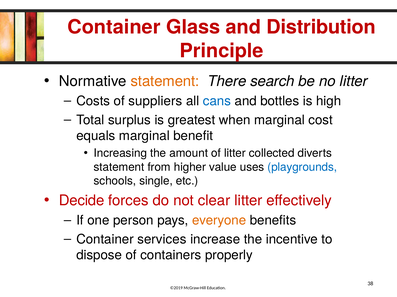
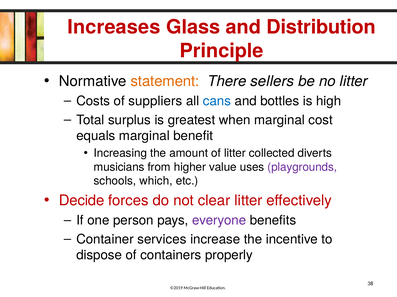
Container: Container -> Increases (114, 27)
search: search -> sellers (272, 81)
statement: statement -> musicians (119, 167)
playgrounds colour: blue -> purple (302, 167)
single: single -> which (156, 181)
everyone colour: orange -> purple (219, 221)
